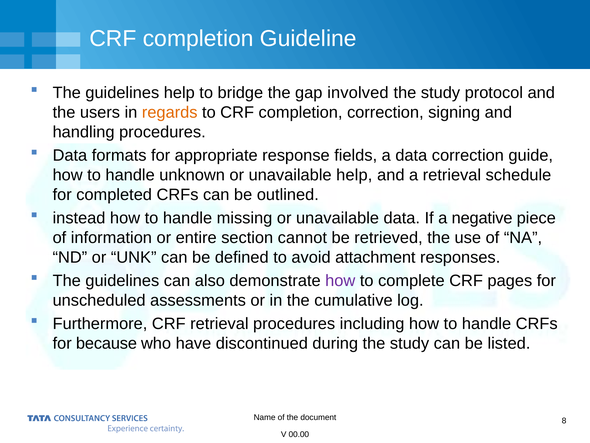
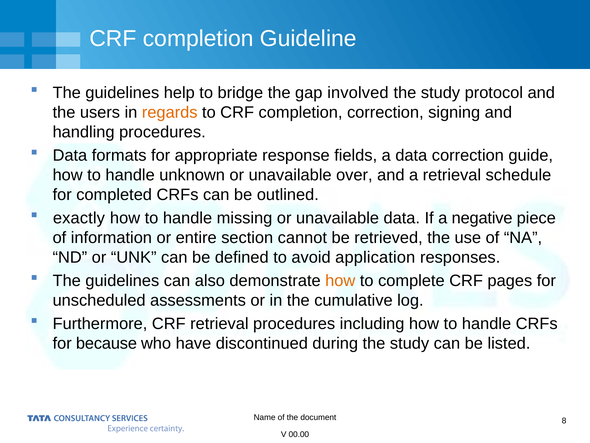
unavailable help: help -> over (354, 175)
instead: instead -> exactly (79, 218)
attachment: attachment -> application (375, 257)
how colour: purple -> orange (340, 280)
